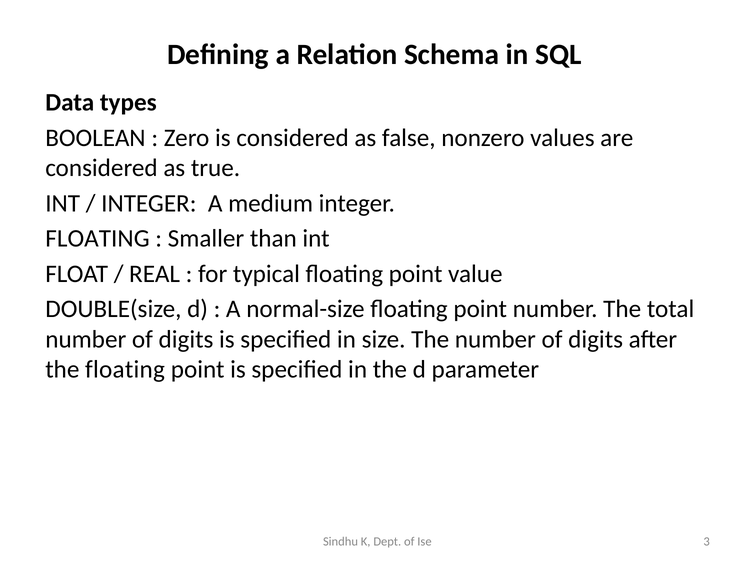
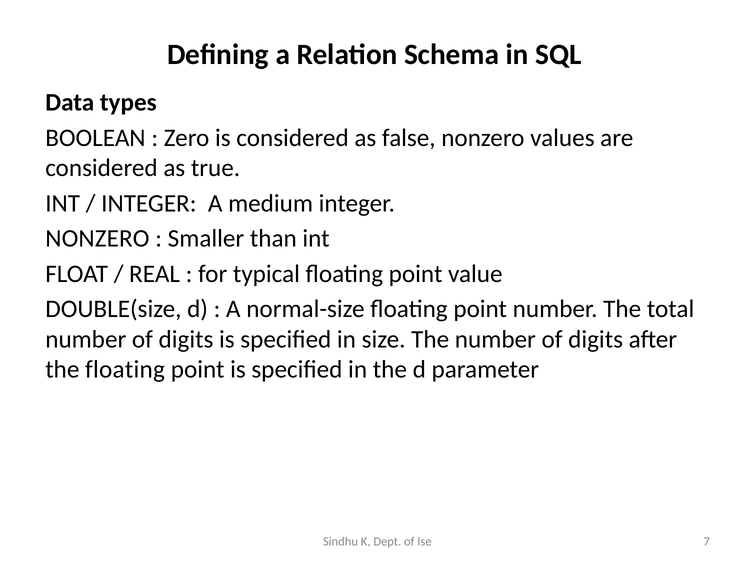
FLOATING: FLOATING -> NONZERO (97, 238)
3: 3 -> 7 (707, 541)
